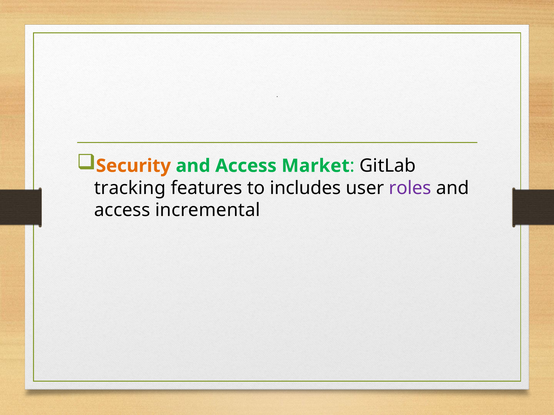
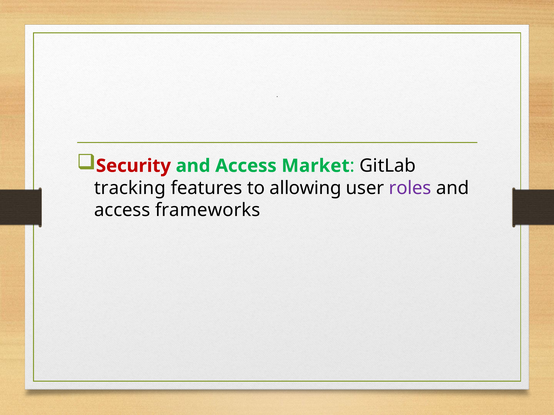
Security colour: orange -> red (133, 166)
includes: includes -> allowing (306, 188)
incremental: incremental -> frameworks (208, 210)
